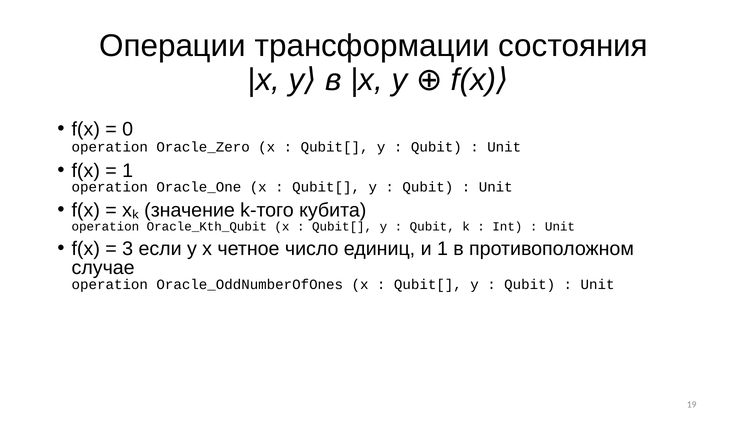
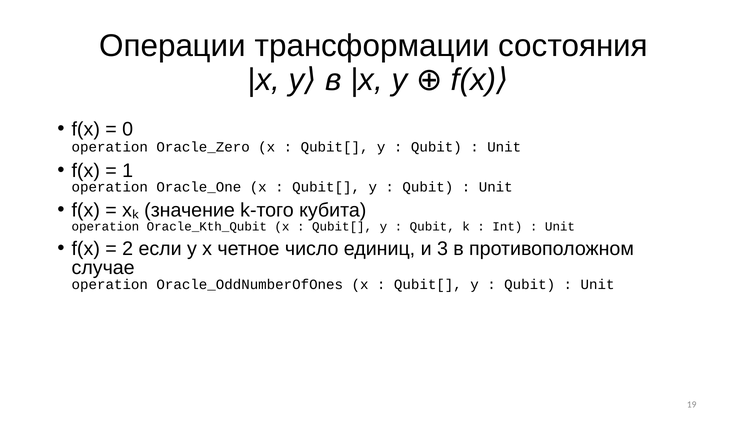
3: 3 -> 2 (128, 249)
и 1: 1 -> 3 (442, 249)
